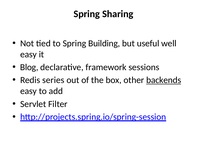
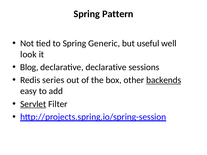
Sharing: Sharing -> Pattern (118, 14)
Building: Building -> Generic (104, 43)
easy: easy -> look (28, 54)
declarative framework: framework -> declarative (106, 67)
Servlet underline: none -> present (33, 104)
